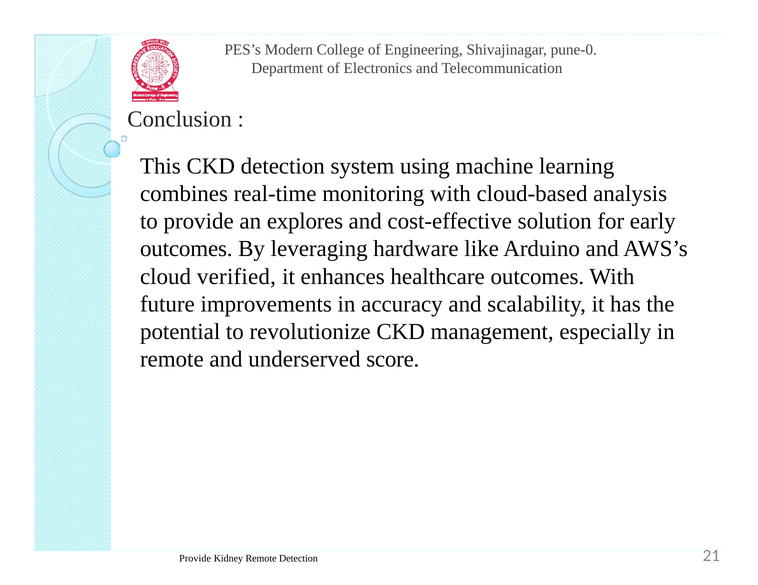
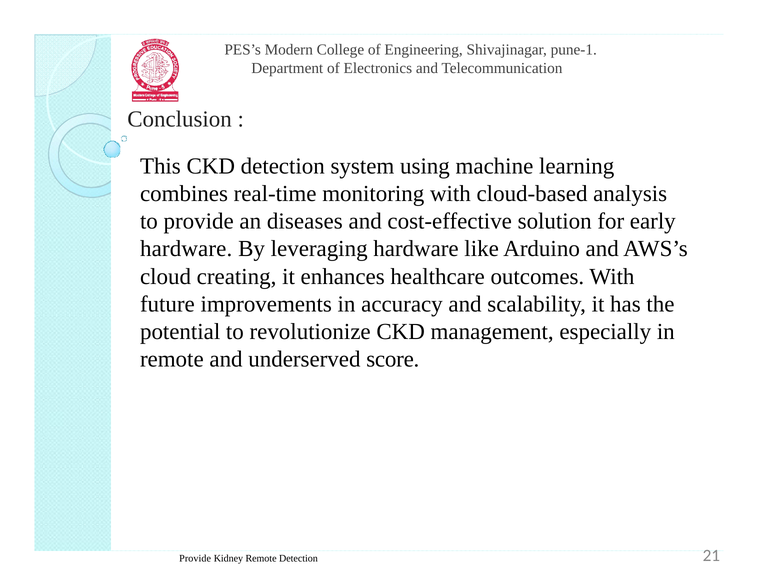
pune-0: pune-0 -> pune-1 (574, 50)
explores: explores -> diseases (305, 222)
outcomes: outcomes -> hardware (186, 249)
verified: verified -> creating (237, 277)
